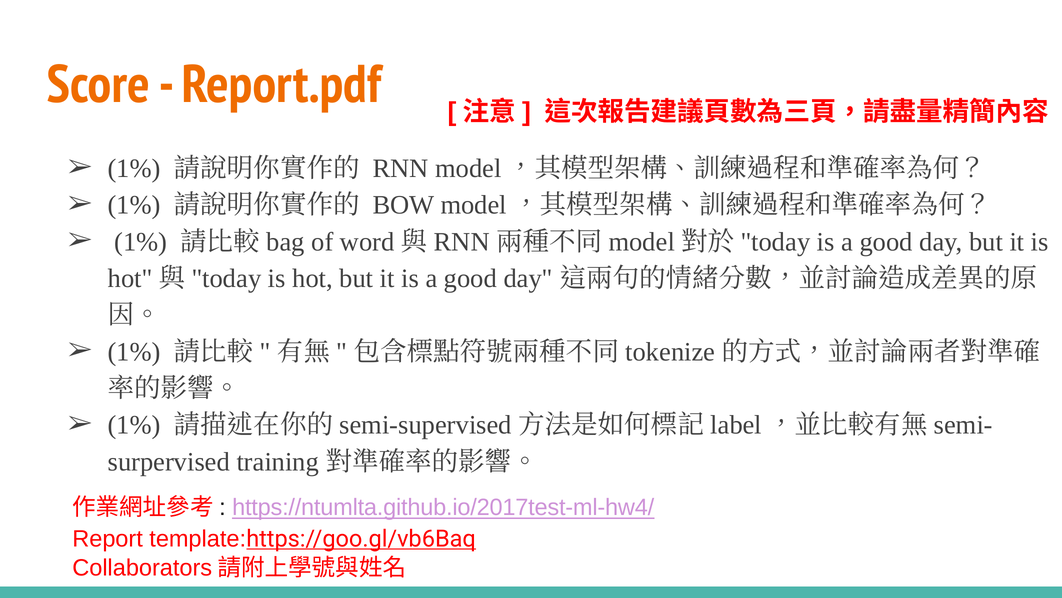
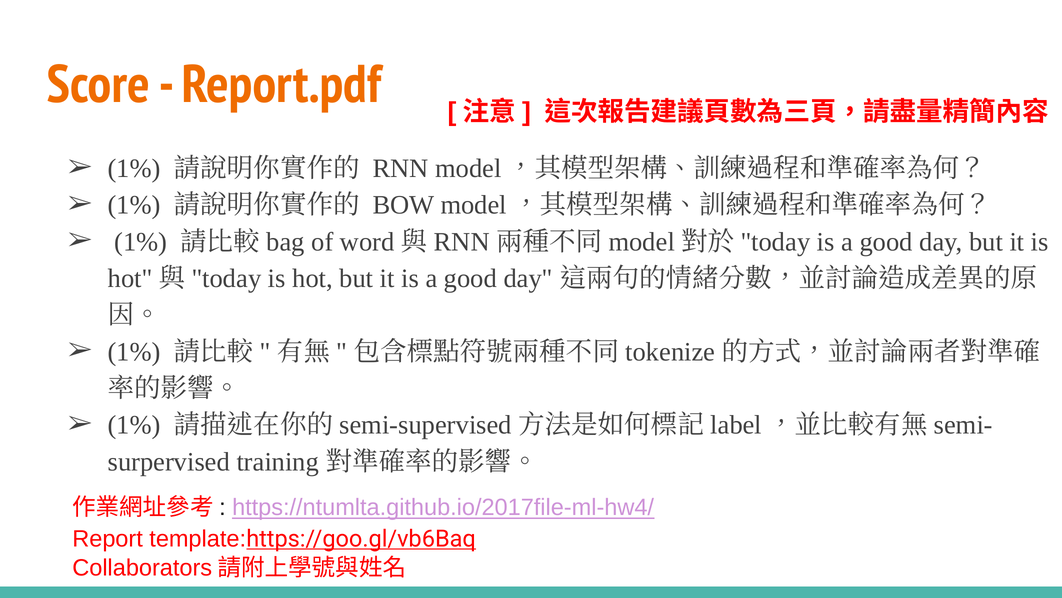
https://ntumlta.github.io/2017test-ml-hw4/: https://ntumlta.github.io/2017test-ml-hw4/ -> https://ntumlta.github.io/2017file-ml-hw4/ (443, 507)
